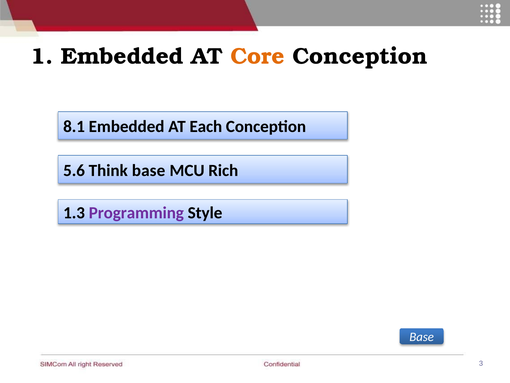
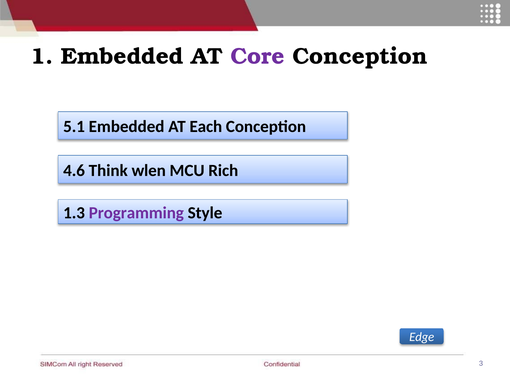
Core colour: orange -> purple (258, 56)
8.1: 8.1 -> 5.1 (74, 126)
5.6: 5.6 -> 4.6 (74, 170)
Think base: base -> wlen (149, 170)
Base: Base -> Edge (422, 337)
